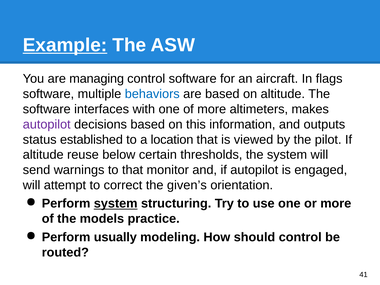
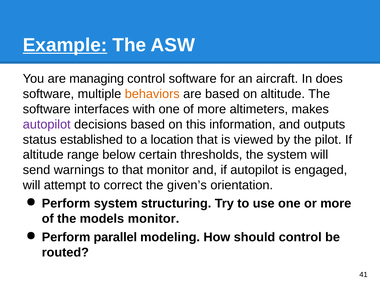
flags: flags -> does (329, 79)
behaviors colour: blue -> orange (152, 94)
reuse: reuse -> range (83, 155)
system underline: present -> none (116, 204)
models practice: practice -> monitor (154, 219)
usually: usually -> parallel (115, 237)
